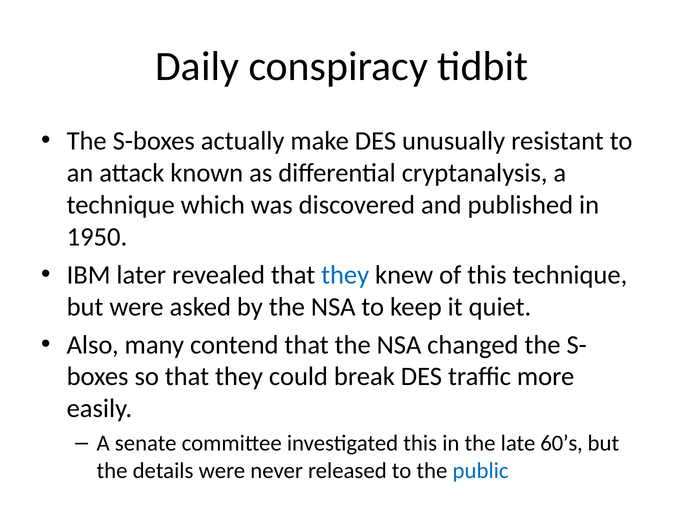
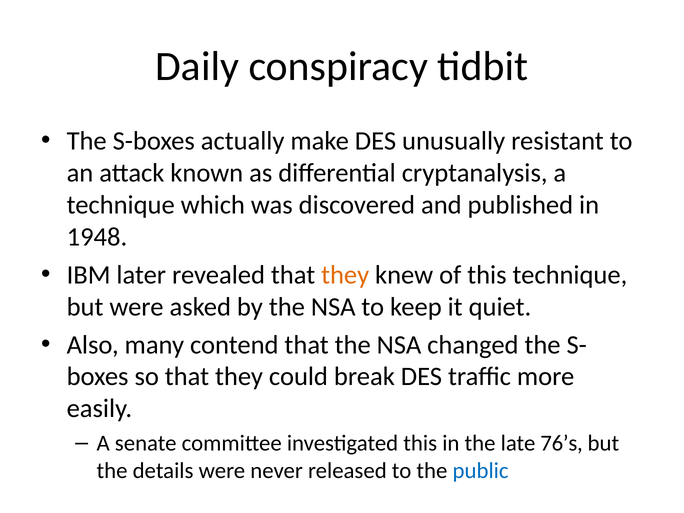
1950: 1950 -> 1948 (97, 237)
they colour: blue -> orange (345, 275)
60’s: 60’s -> 76’s (562, 443)
